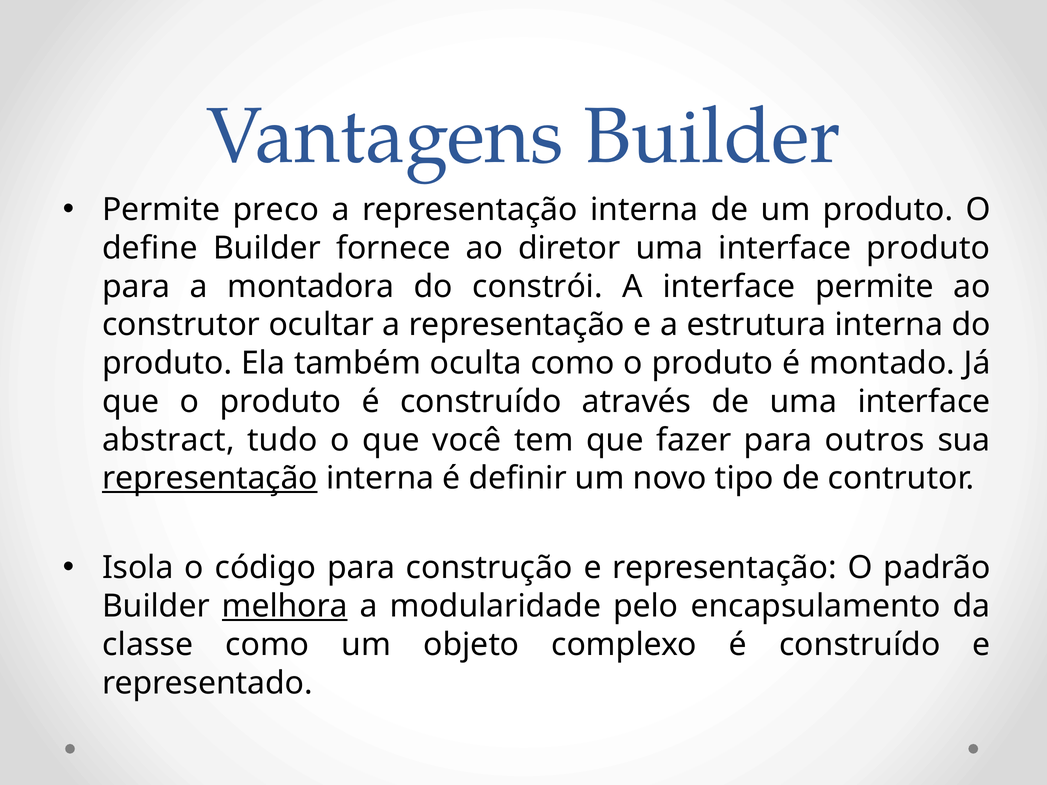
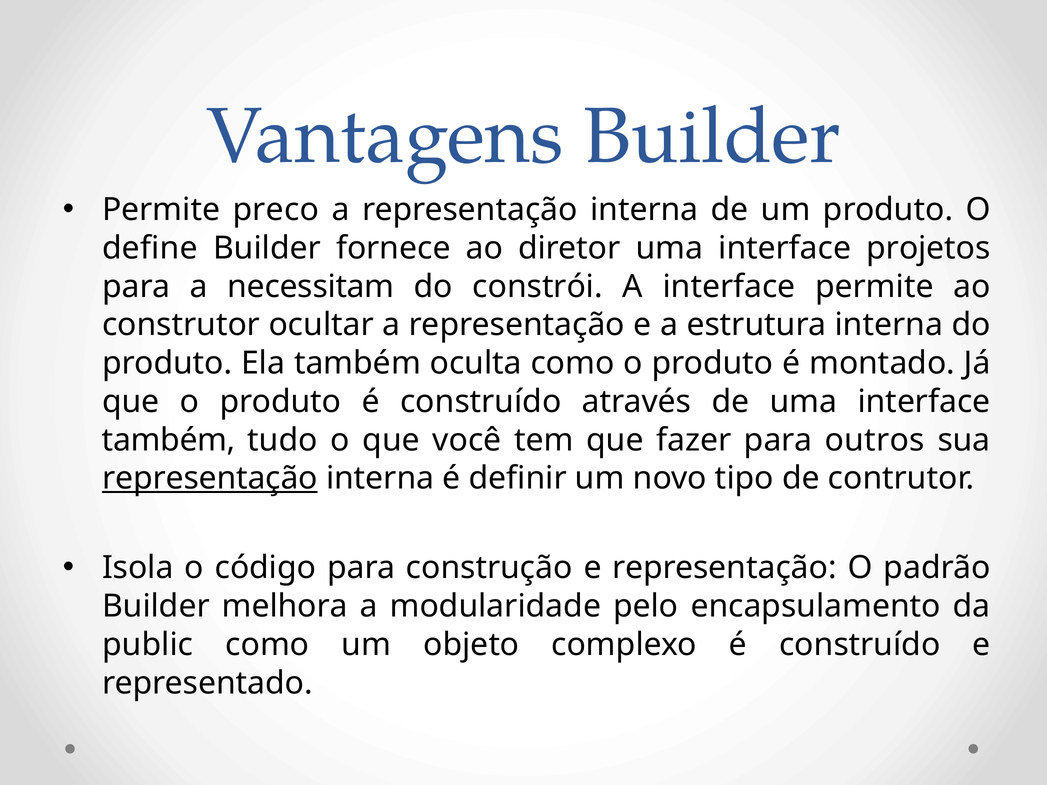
interface produto: produto -> projetos (928, 248)
montadora: montadora -> necessitam (311, 287)
abstract: abstract -> também (169, 440)
melhora underline: present -> none (285, 606)
classe: classe -> public (148, 645)
